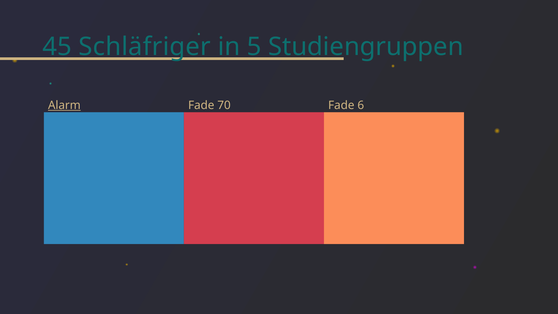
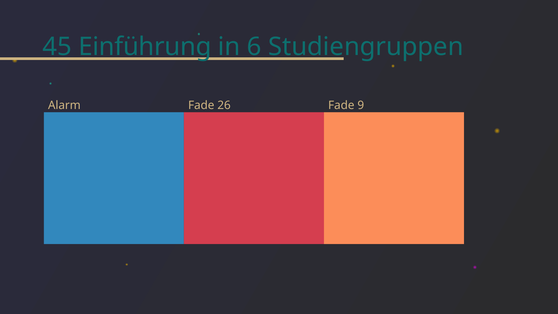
Schläfriger: Schläfriger -> Einführung (145, 47)
5: 5 -> 6 (254, 47)
Alarm underline: present -> none (64, 105)
70: 70 -> 26 (224, 105)
6: 6 -> 9 (361, 105)
